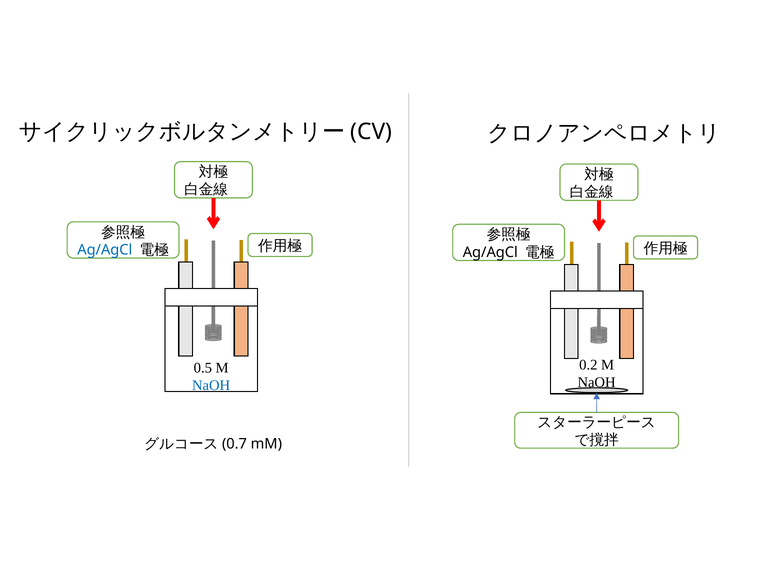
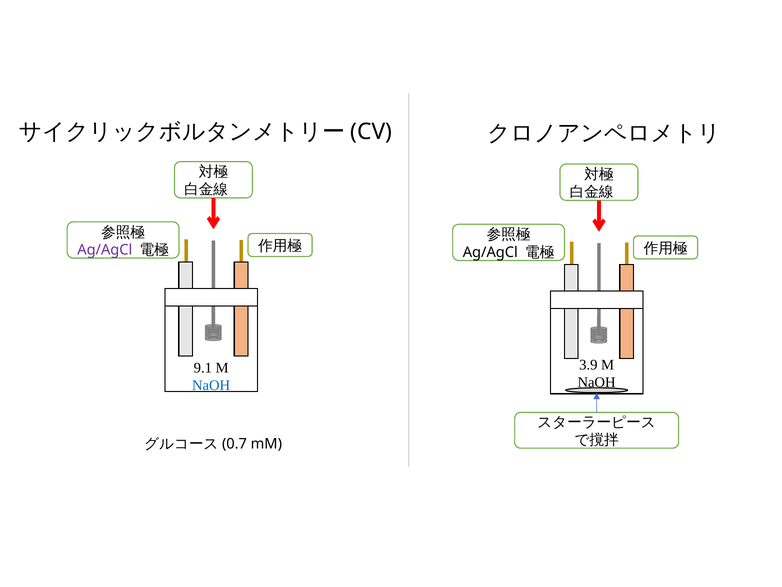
Ag/AgCl colour: blue -> purple (105, 250)
0.2: 0.2 -> 3.9 (588, 364)
0.5: 0.5 -> 9.1 (203, 368)
